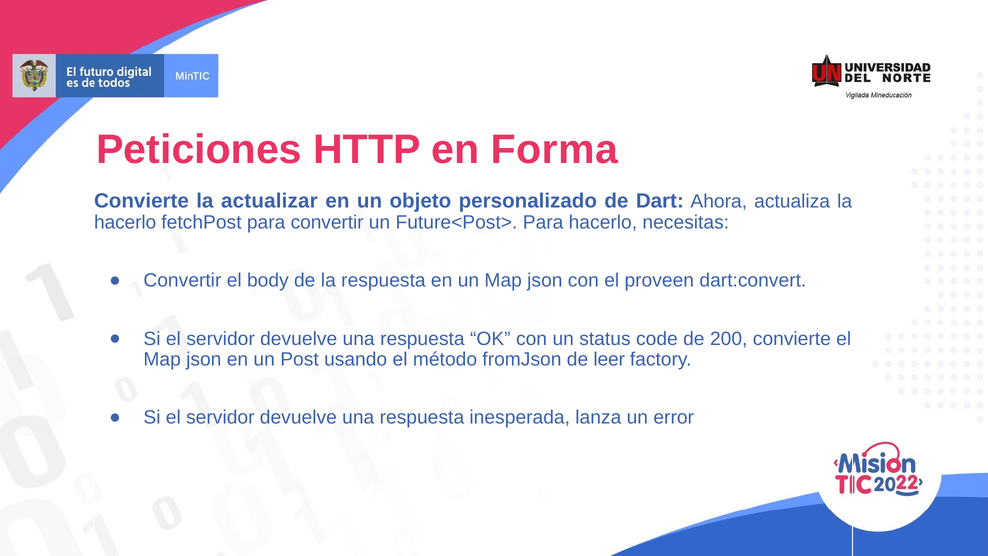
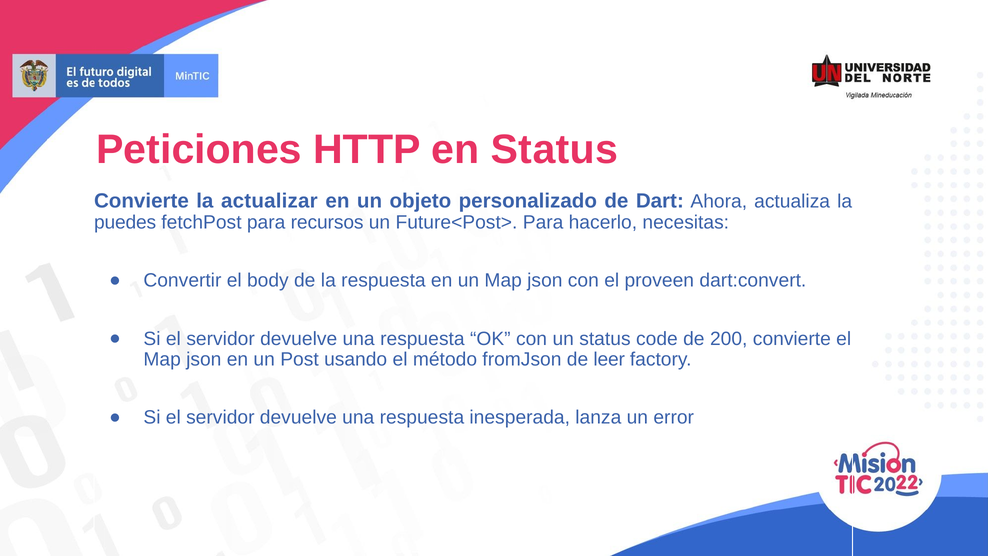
en Forma: Forma -> Status (554, 150)
hacerlo: hacerlo -> puedes (125, 223)
para convertir: convertir -> recursos (327, 223)
